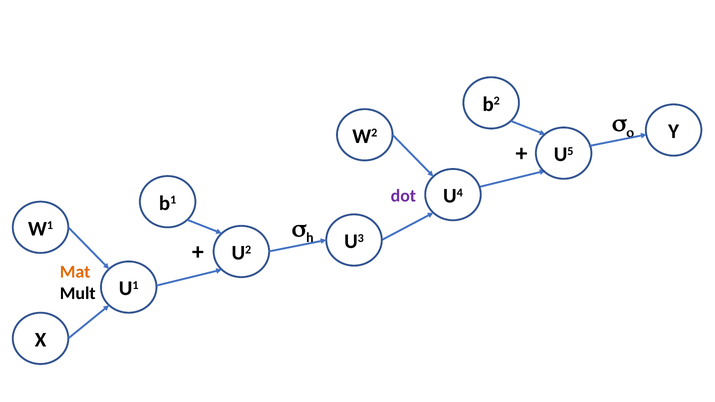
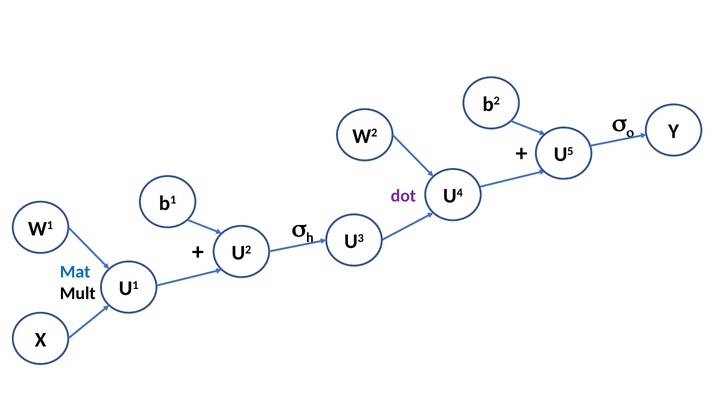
Mat colour: orange -> blue (75, 272)
